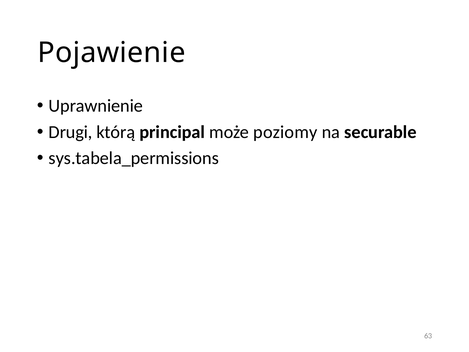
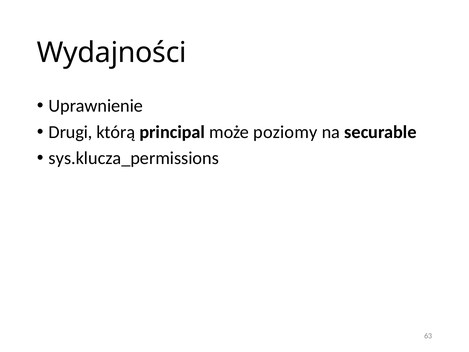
Pojawienie: Pojawienie -> Wydajności (112, 53)
sys.tabela_permissions: sys.tabela_permissions -> sys.klucza_permissions (134, 158)
